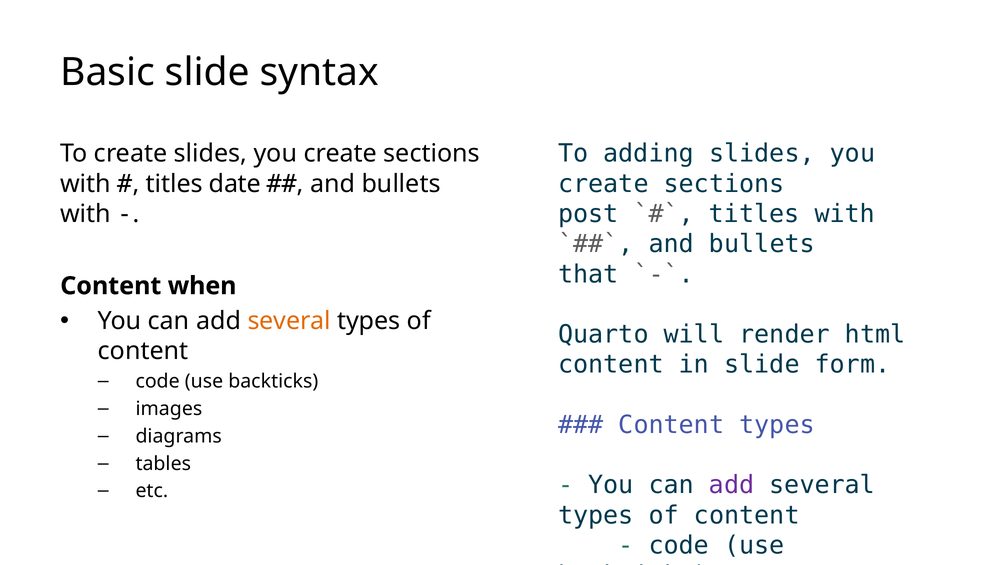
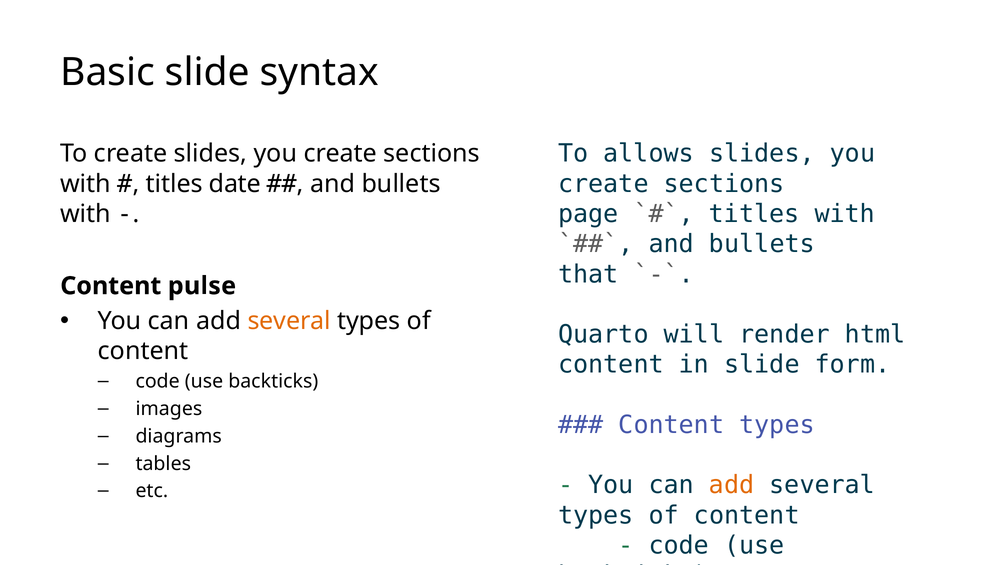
adding: adding -> allows (649, 154)
post: post -> page (588, 214)
when: when -> pulse (202, 286)
add colour: purple -> orange (732, 485)
